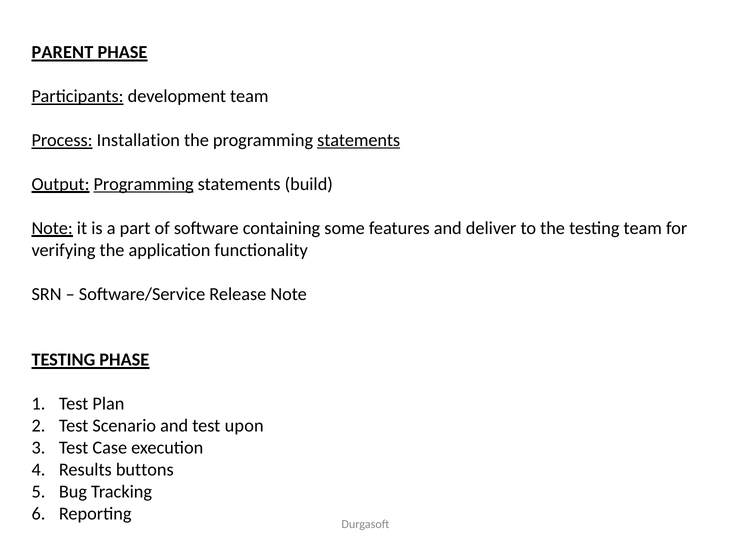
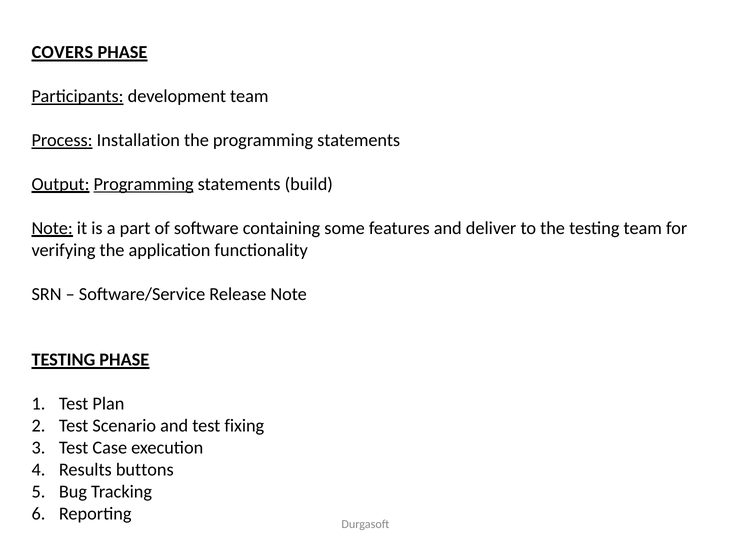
PARENT: PARENT -> COVERS (62, 52)
statements underline: present -> none (359, 140)
upon: upon -> fixing (244, 425)
